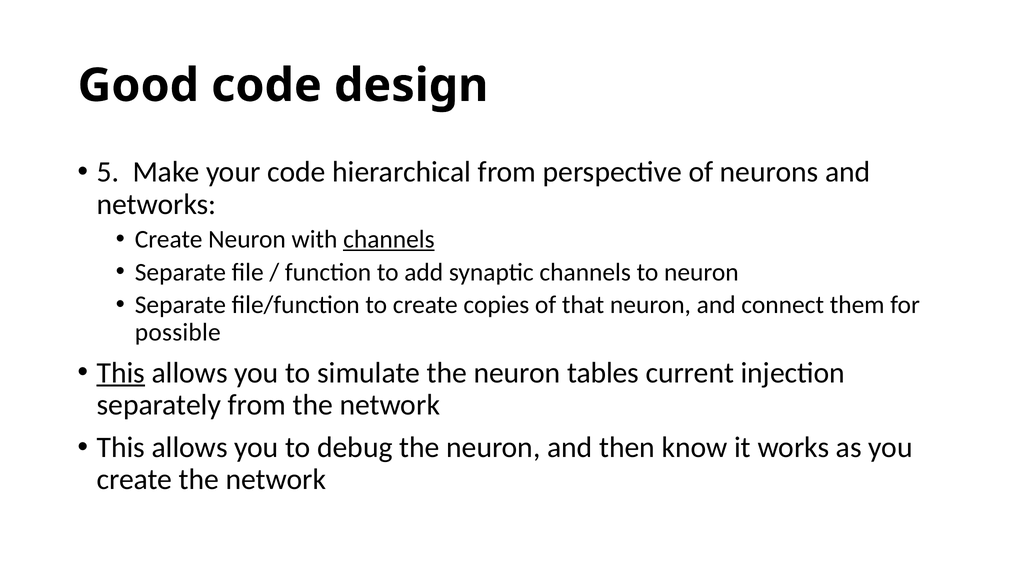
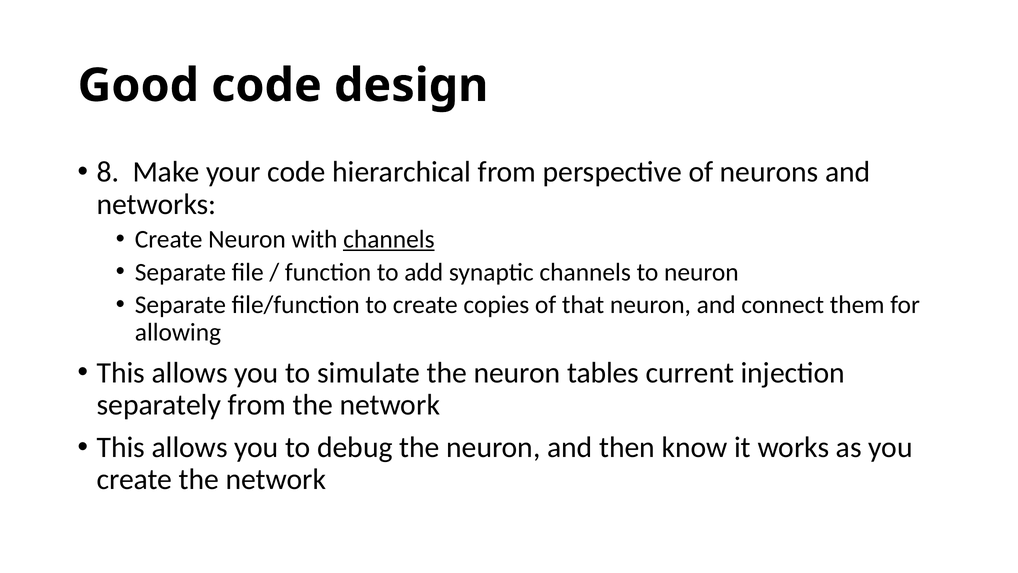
5: 5 -> 8 (108, 172)
possible: possible -> allowing (178, 332)
This underline: present -> none (121, 372)
